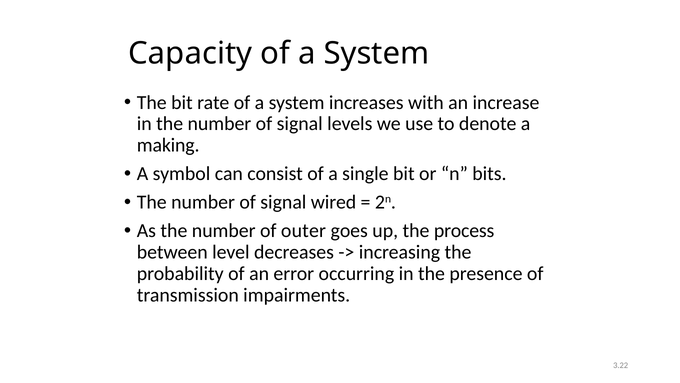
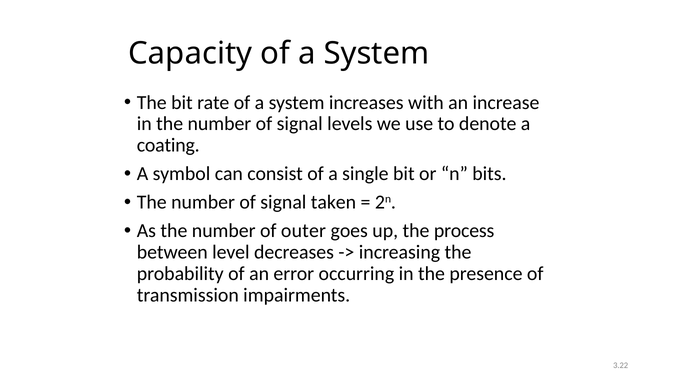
making: making -> coating (168, 145)
wired: wired -> taken (333, 202)
